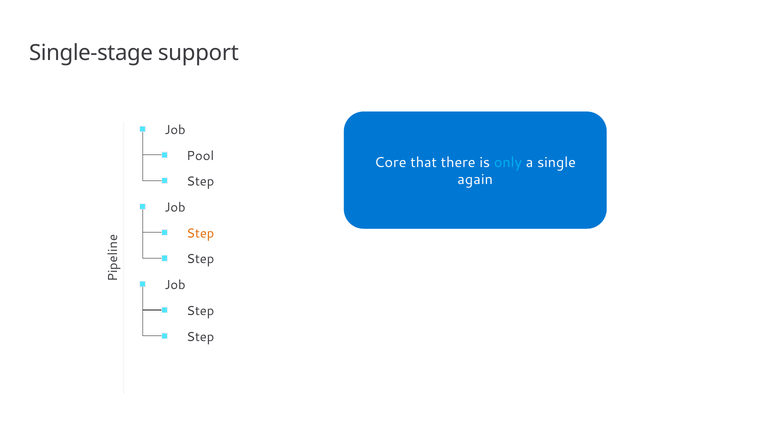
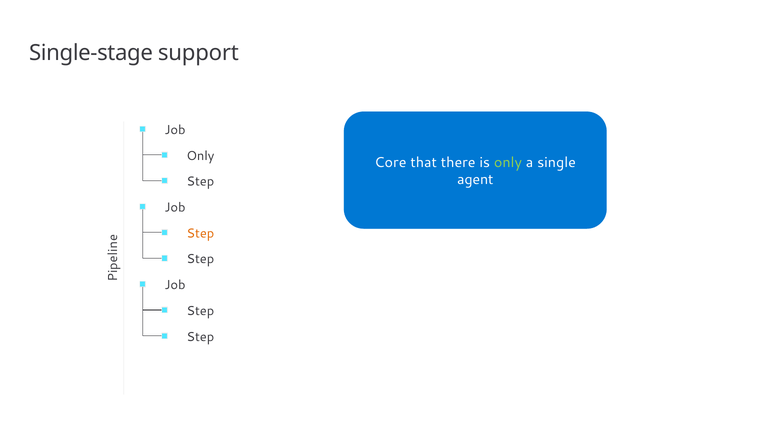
Pool: Pool -> Only (200, 156)
only colour: light blue -> light green (508, 163)
again: again -> agent (475, 180)
